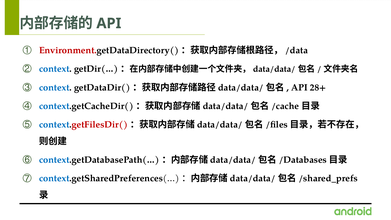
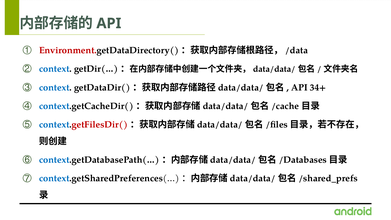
28+: 28+ -> 34+ (318, 87)
